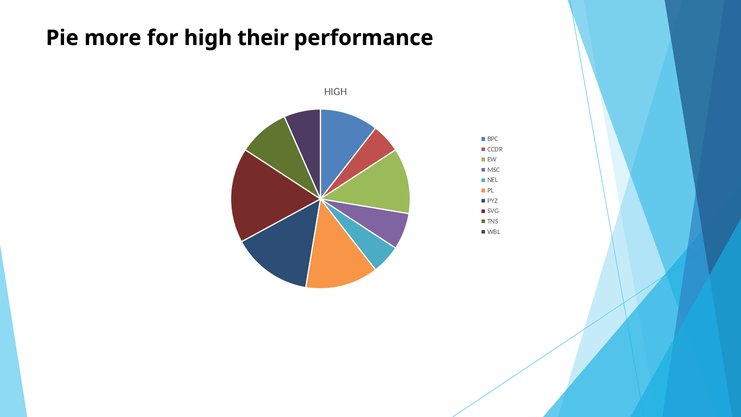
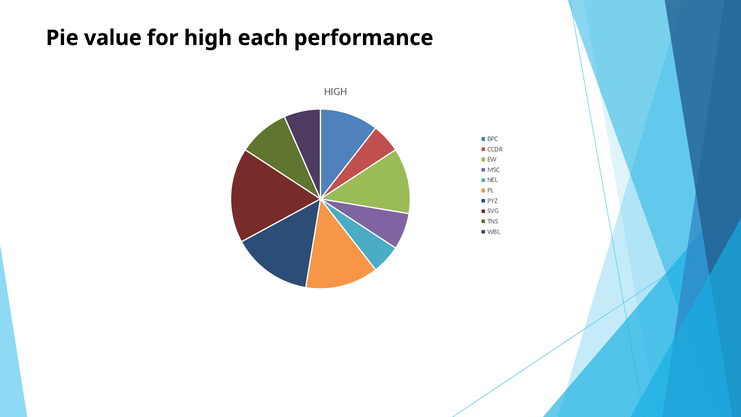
more: more -> value (113, 38)
their: their -> each (263, 38)
